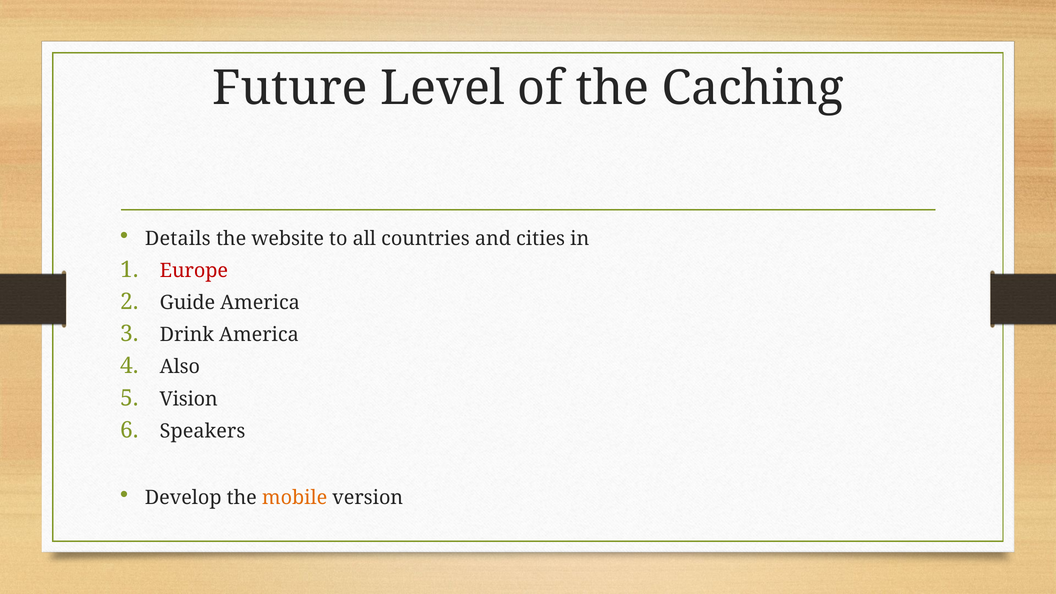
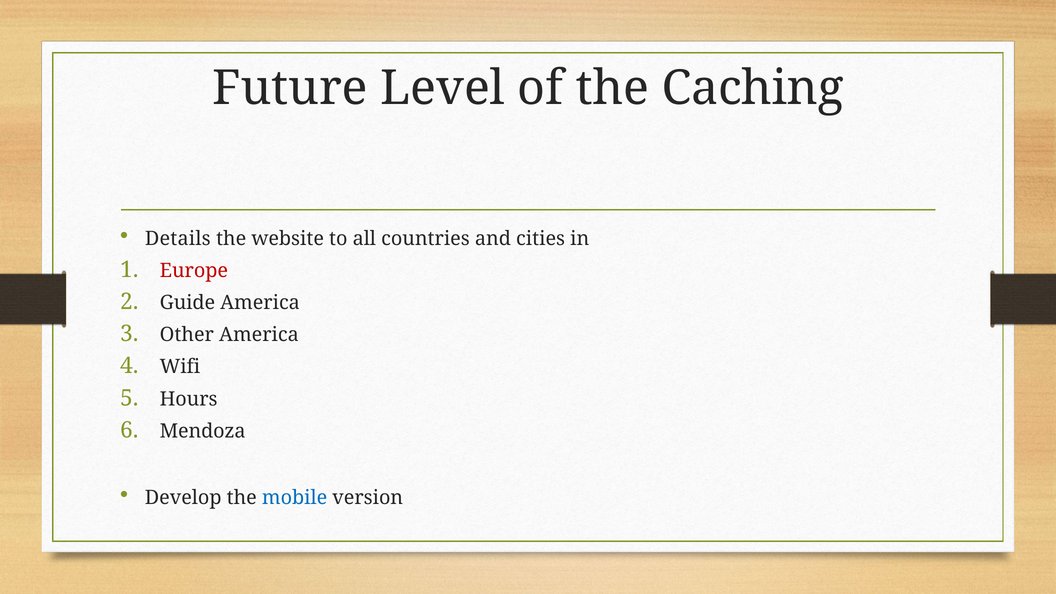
Drink: Drink -> Other (187, 335)
Also: Also -> Wifi (180, 367)
Vision: Vision -> Hours (189, 399)
Speakers: Speakers -> Mendoza (203, 431)
mobile colour: orange -> blue (295, 498)
